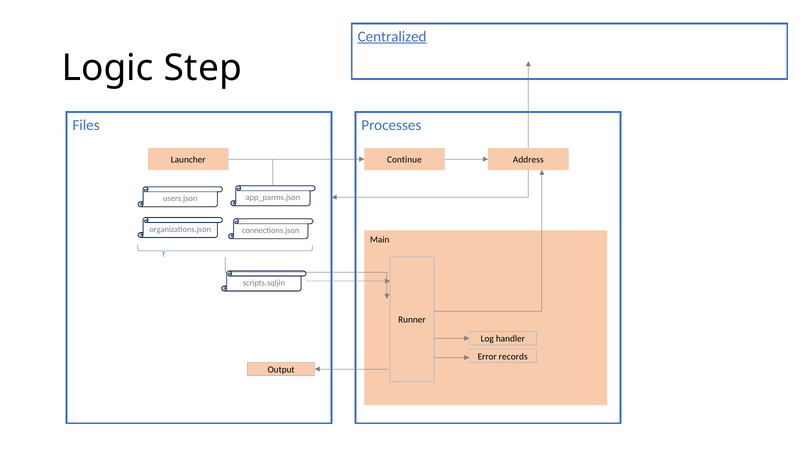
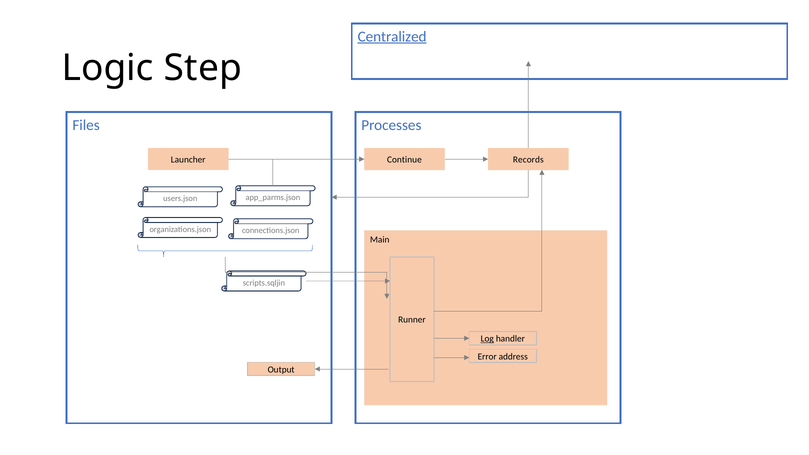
Address: Address -> Records (528, 160)
Log underline: none -> present (487, 339)
records: records -> address (513, 357)
